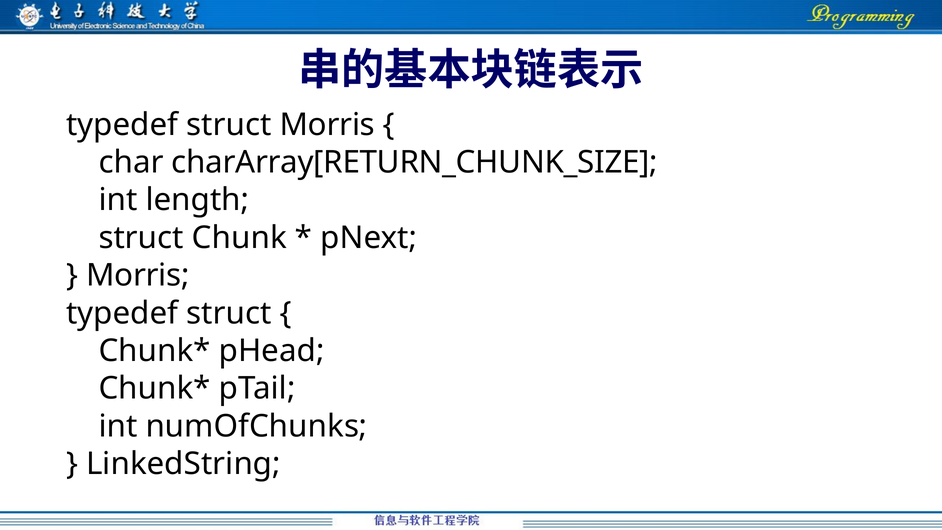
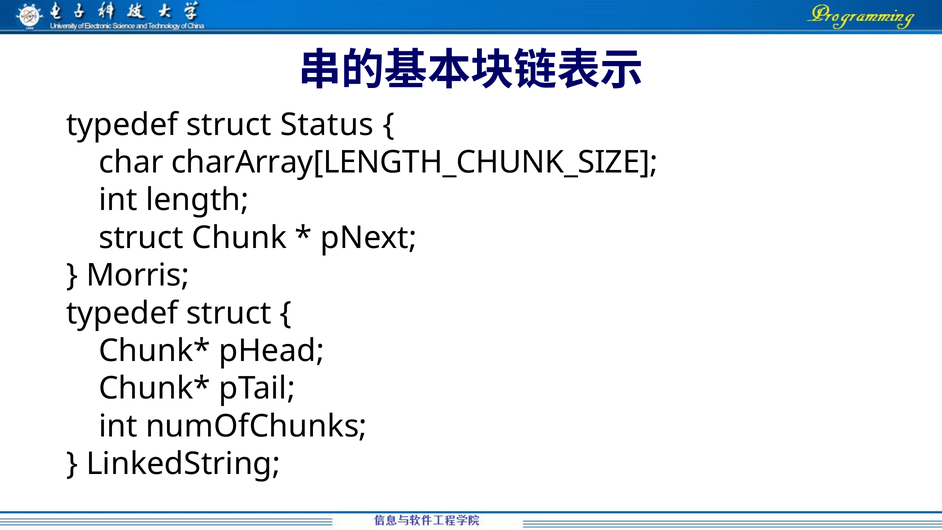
struct Morris: Morris -> Status (327, 125)
charArray[RETURN_CHUNK_SIZE: charArray[RETURN_CHUNK_SIZE -> charArray[LENGTH_CHUNK_SIZE (415, 162)
